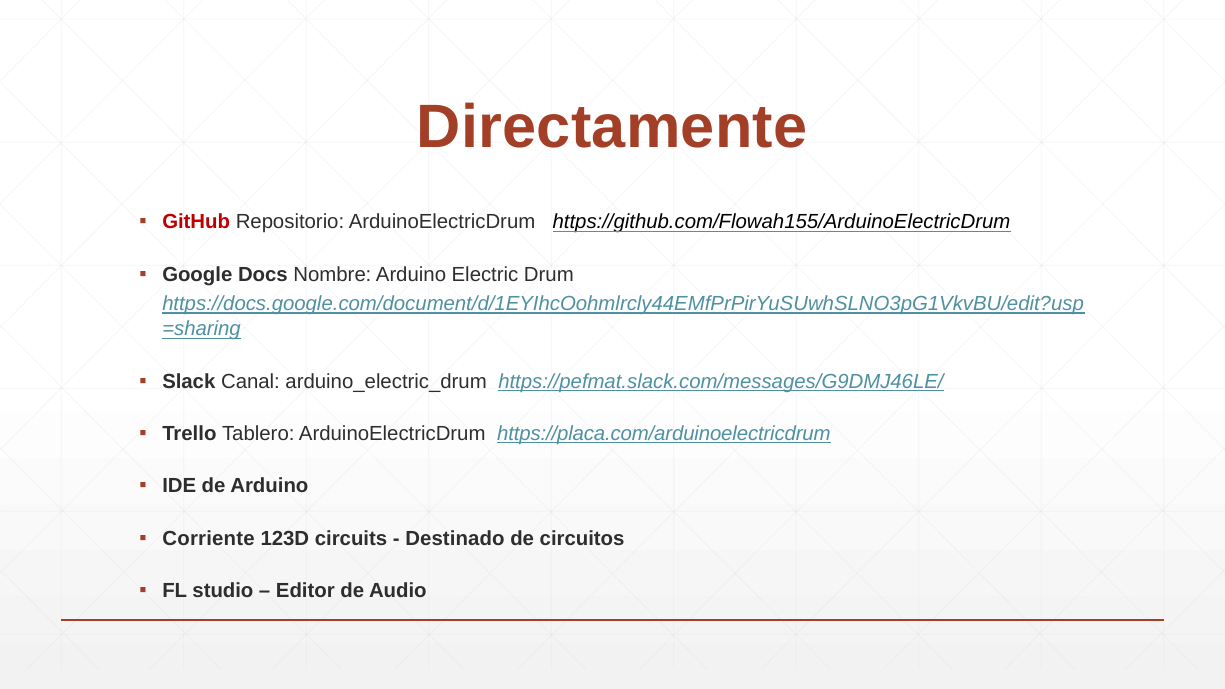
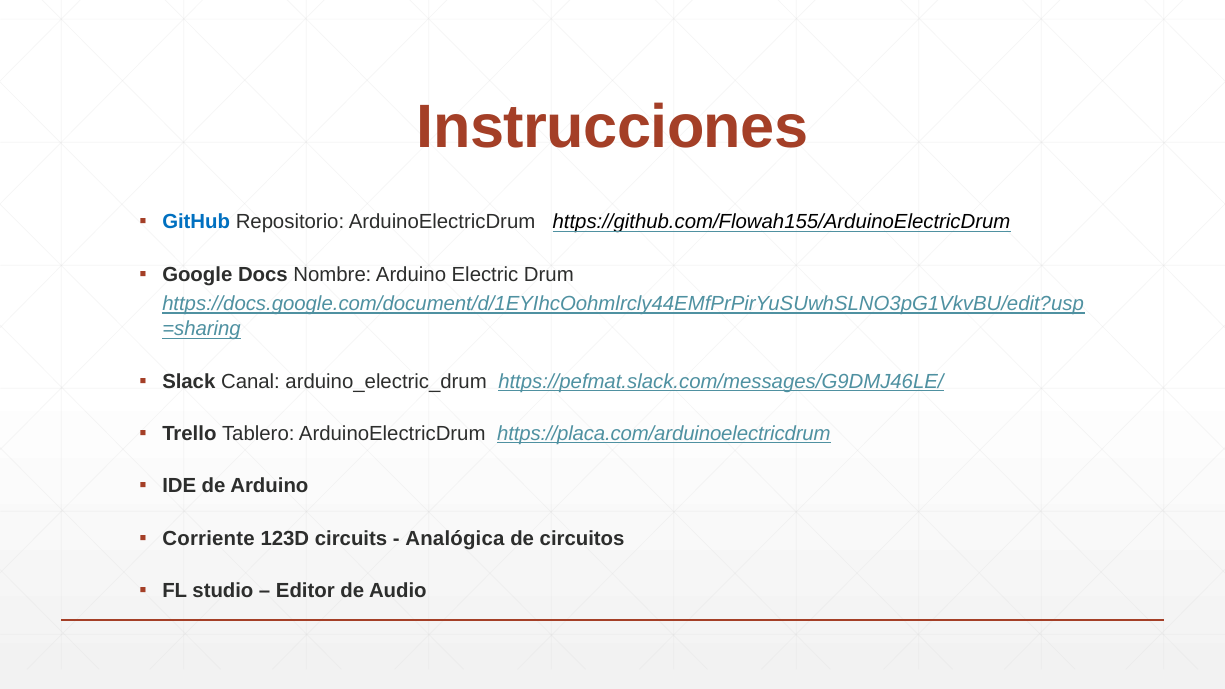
Directamente: Directamente -> Instrucciones (613, 127)
GitHub colour: red -> blue (196, 222)
Destinado: Destinado -> Analógica (455, 539)
